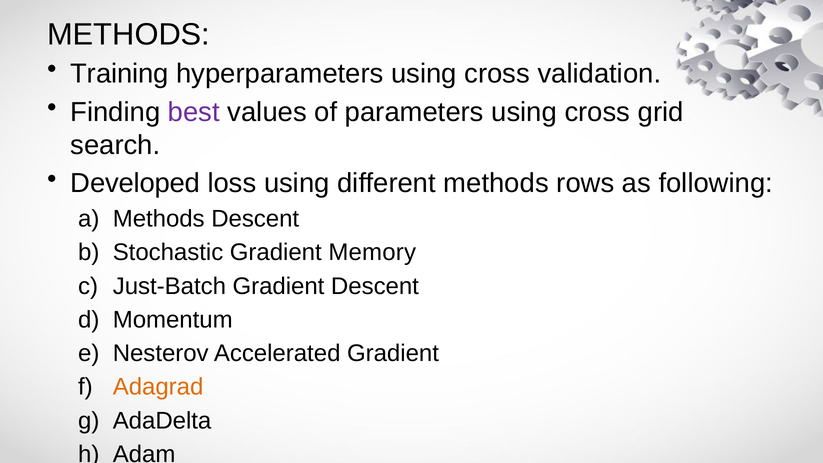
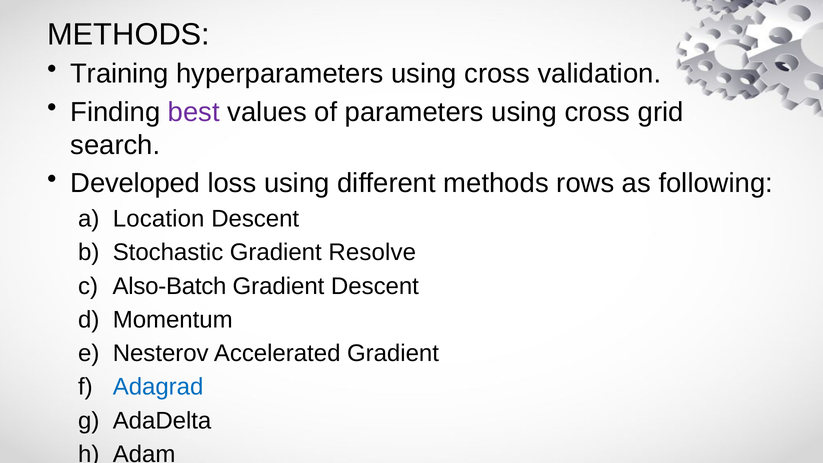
Methods: Methods -> Location (159, 219)
Memory: Memory -> Resolve (372, 252)
Just-Batch: Just-Batch -> Also-Batch (170, 286)
Adagrad colour: orange -> blue (158, 387)
